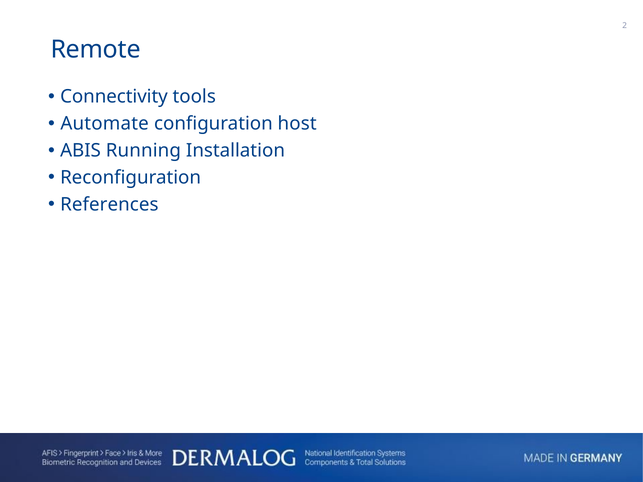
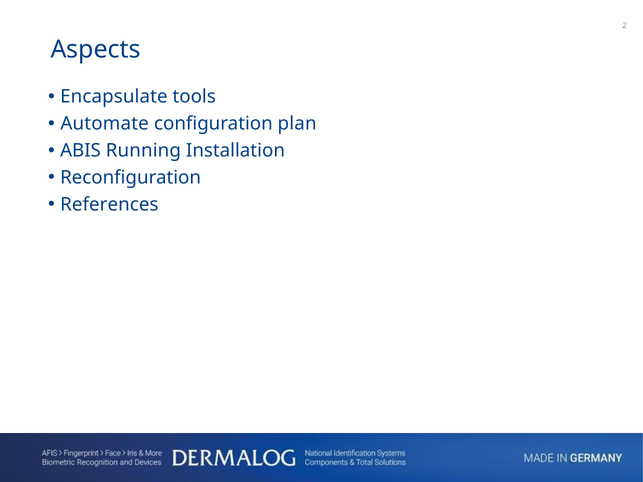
Remote: Remote -> Aspects (96, 50)
Connectivity: Connectivity -> Encapsulate (114, 97)
host: host -> plan (297, 124)
